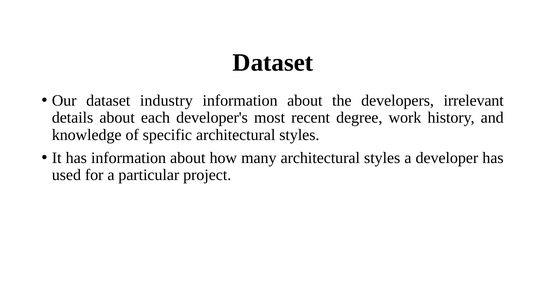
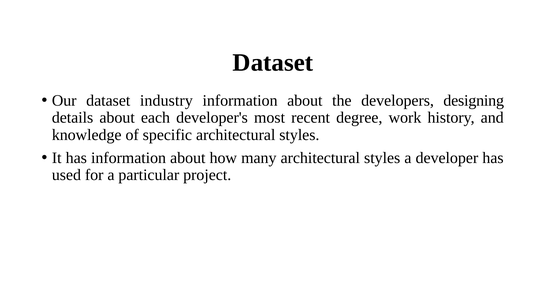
irrelevant: irrelevant -> designing (474, 101)
